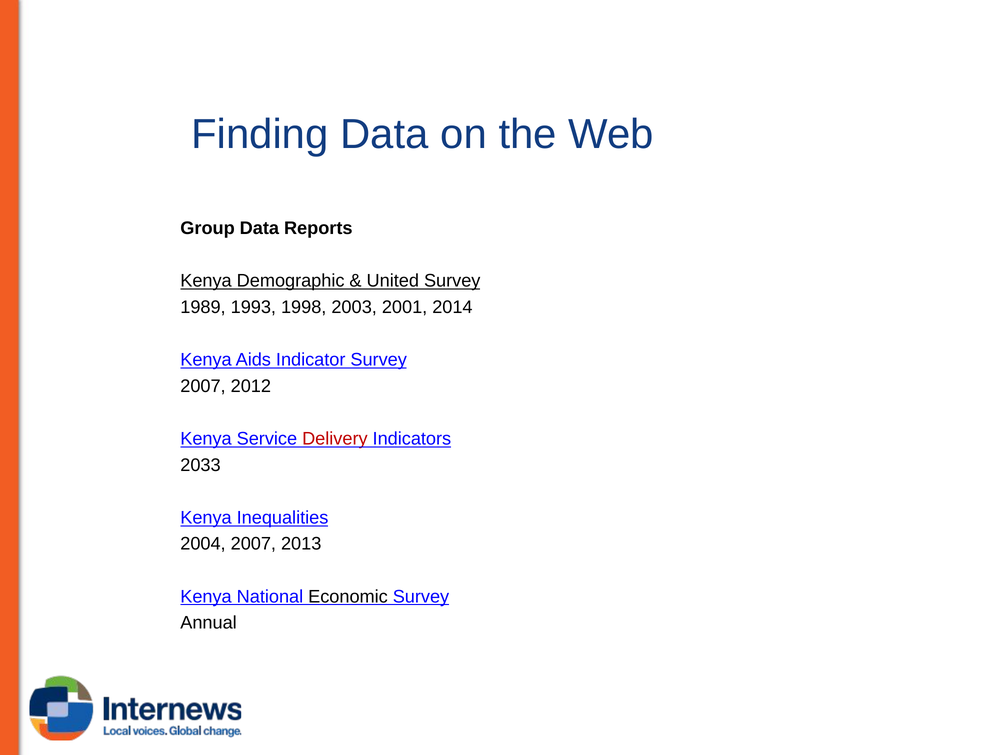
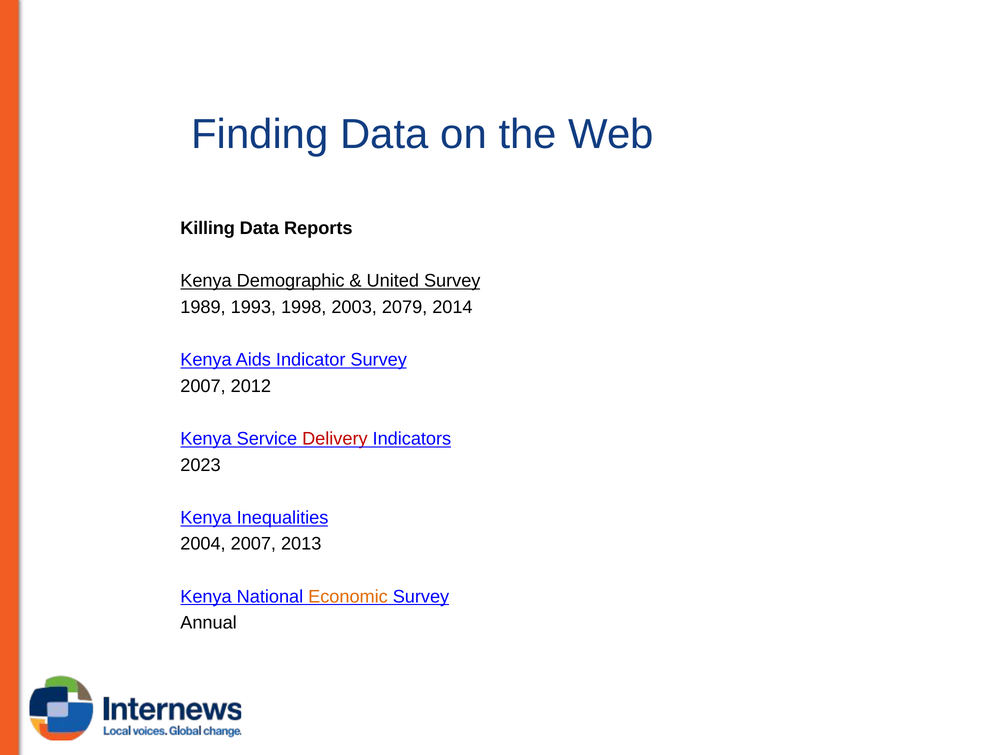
Group: Group -> Killing (208, 228)
2001: 2001 -> 2079 (405, 307)
2033: 2033 -> 2023 (201, 465)
Economic colour: black -> orange (348, 596)
